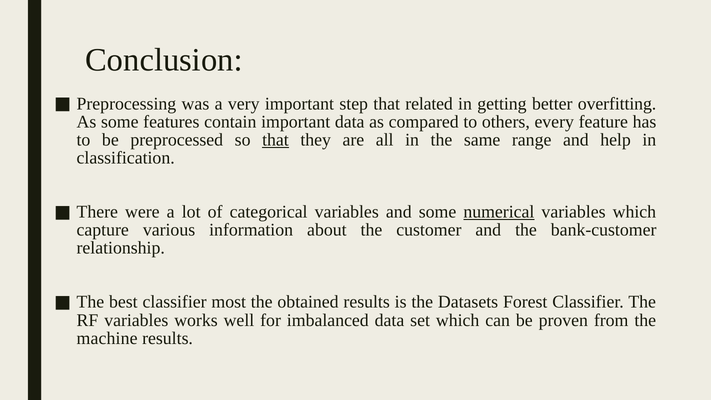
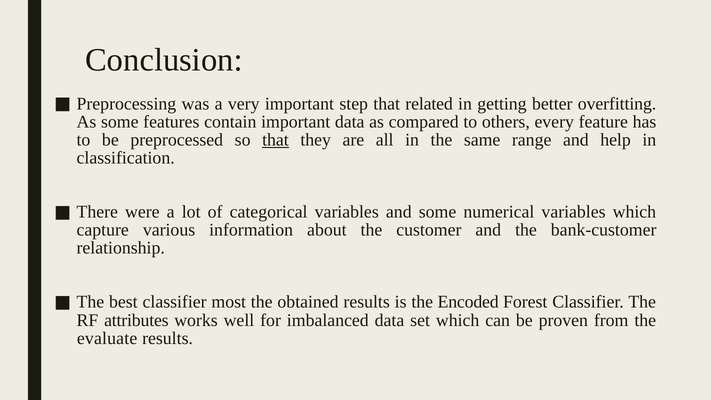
numerical underline: present -> none (499, 212)
Datasets: Datasets -> Encoded (468, 302)
RF variables: variables -> attributes (136, 320)
machine: machine -> evaluate (107, 338)
